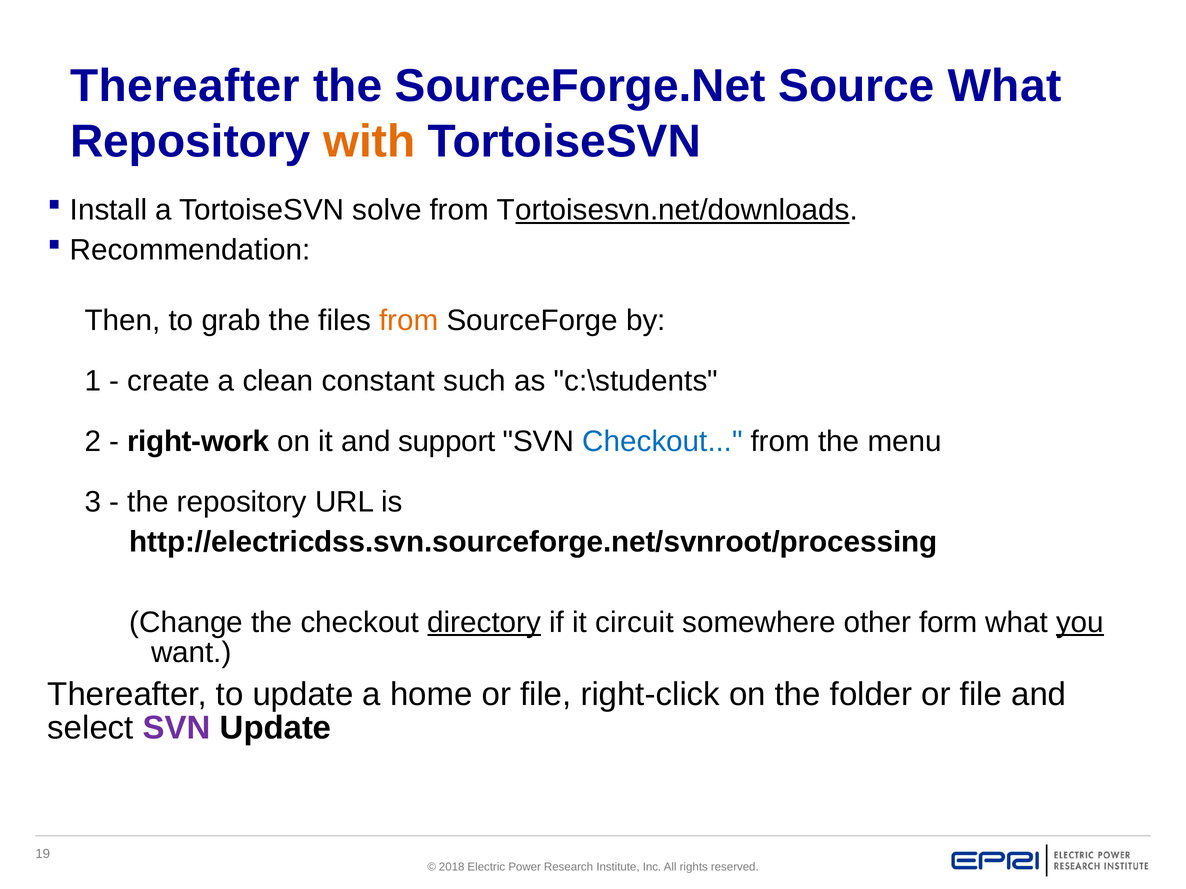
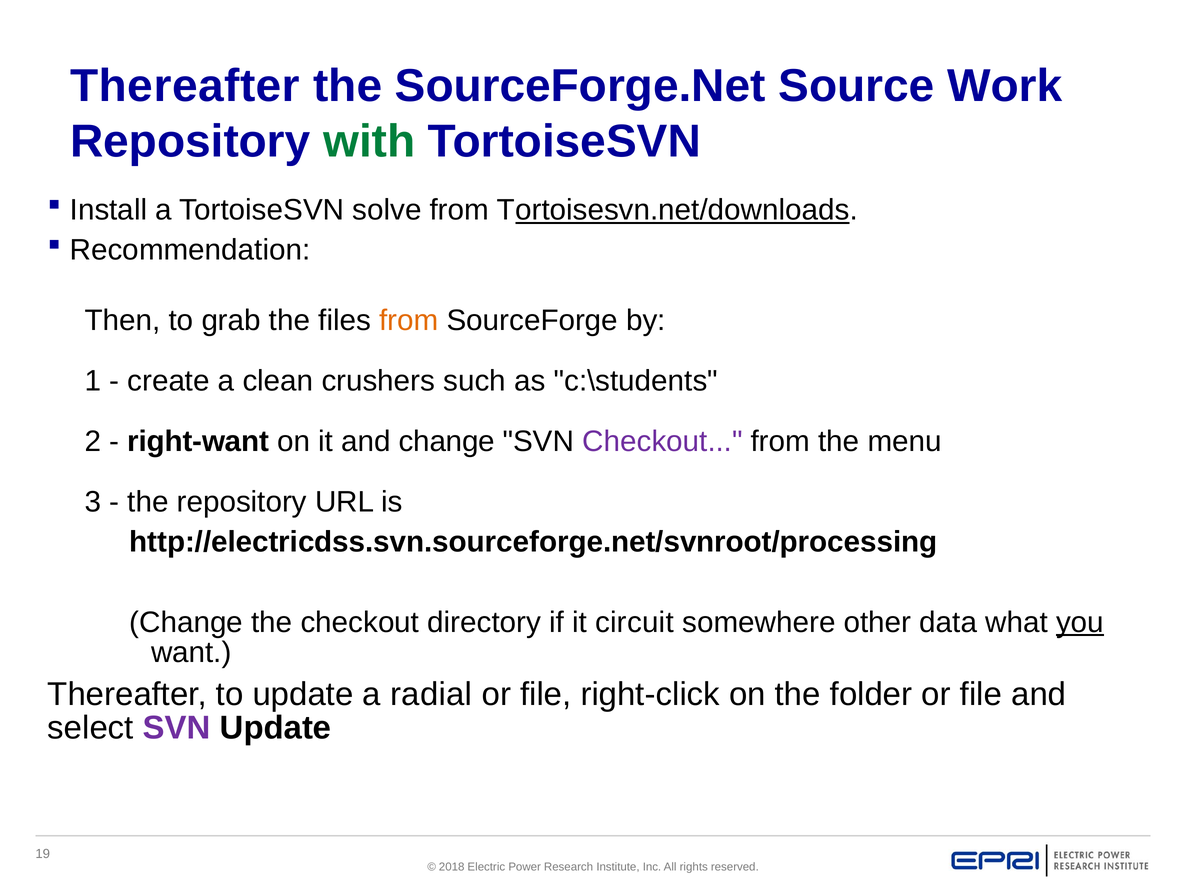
Source What: What -> Work (1005, 86)
with colour: orange -> green (369, 141)
constant: constant -> crushers (378, 381)
right-work: right-work -> right-want (198, 442)
and support: support -> change (447, 442)
Checkout colour: blue -> purple (662, 442)
directory underline: present -> none (484, 623)
form: form -> data (948, 623)
home: home -> radial (431, 695)
